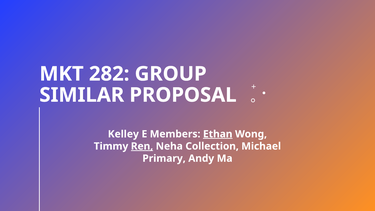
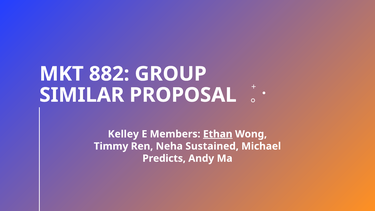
282: 282 -> 882 (109, 74)
Ren underline: present -> none (142, 146)
Collection: Collection -> Sustained (212, 146)
Primary: Primary -> Predicts (164, 158)
